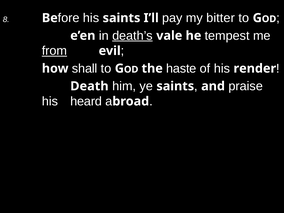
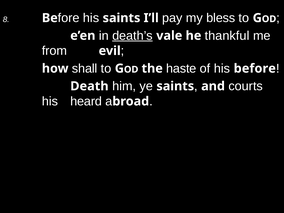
bitter: bitter -> bless (221, 18)
tempest: tempest -> thankful (227, 36)
from underline: present -> none (54, 51)
render: render -> before (255, 68)
praise: praise -> courts (246, 86)
